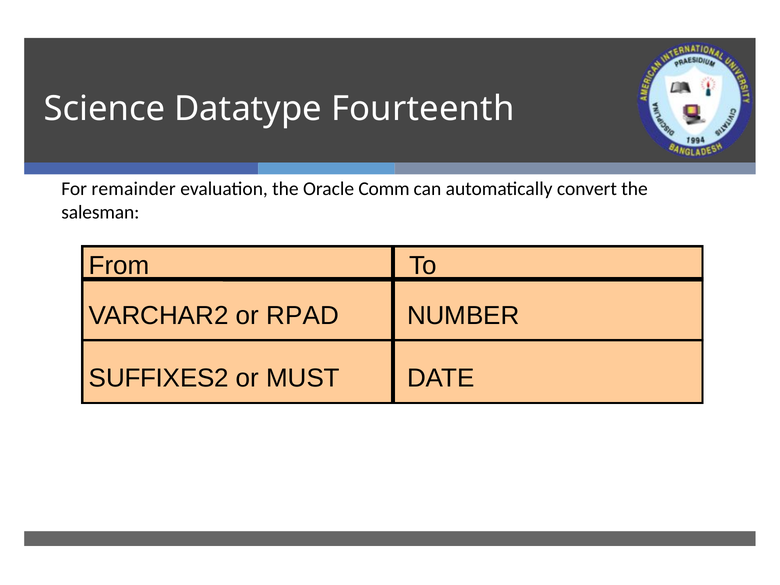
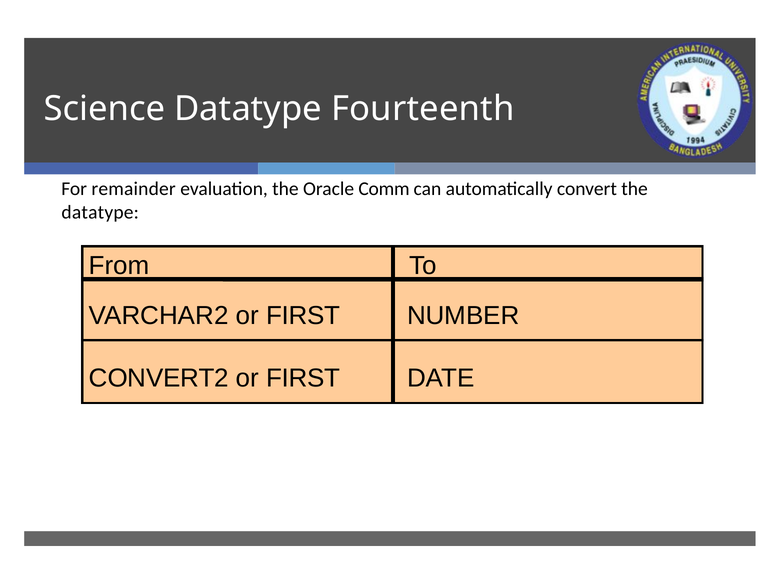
salesman: salesman -> datatype (100, 212)
VARCHAR2 or RPAD: RPAD -> FIRST (303, 316)
SUFFIXES2: SUFFIXES2 -> CONVERT2 (159, 378)
MUST: MUST -> FIRST (303, 378)
